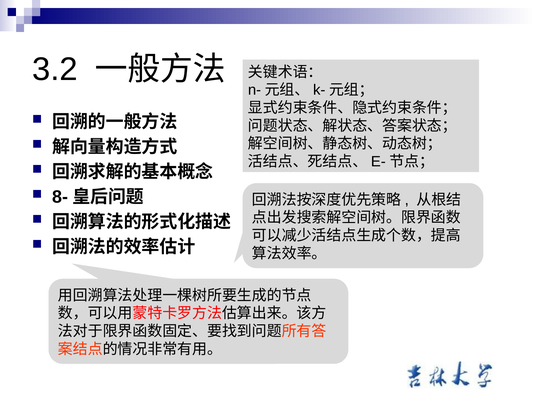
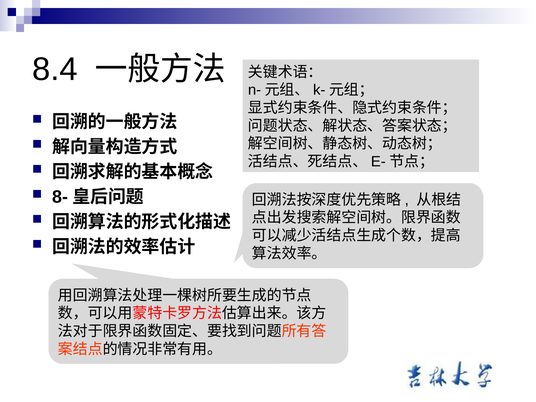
3.2: 3.2 -> 8.4 (55, 69)
